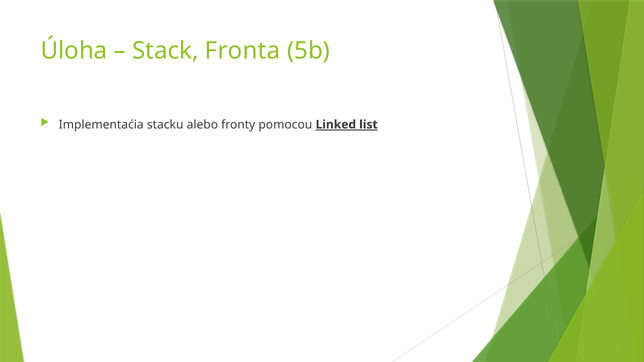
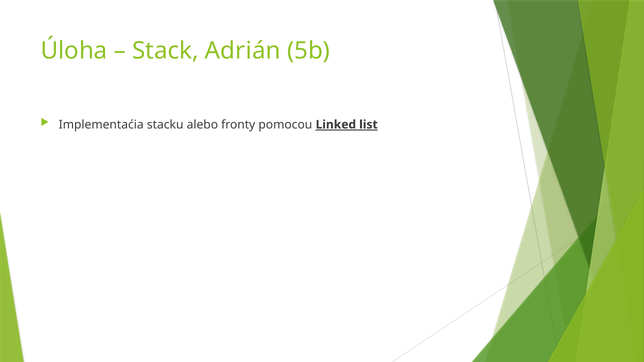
Fronta: Fronta -> Adrián (243, 51)
